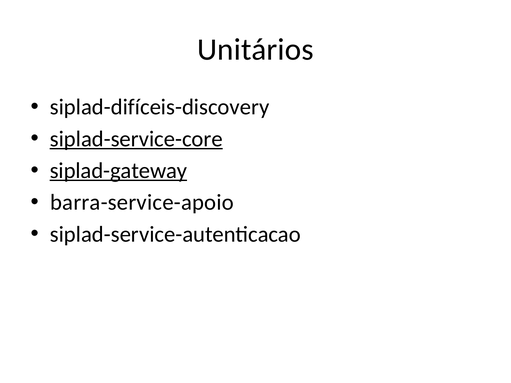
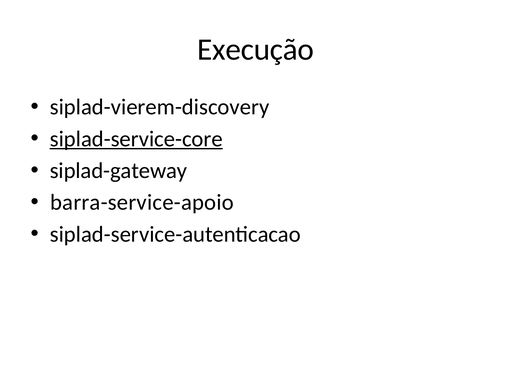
Unitários: Unitários -> Execução (256, 49)
siplad-difíceis-discovery: siplad-difíceis-discovery -> siplad-vierem-discovery (160, 107)
siplad-gateway underline: present -> none (119, 171)
